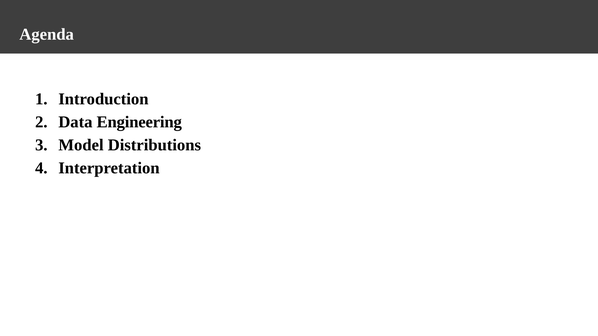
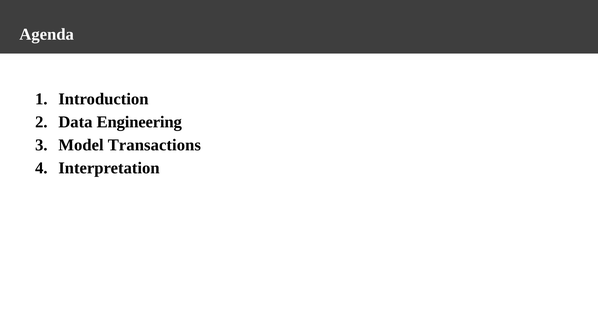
Distributions: Distributions -> Transactions (154, 145)
